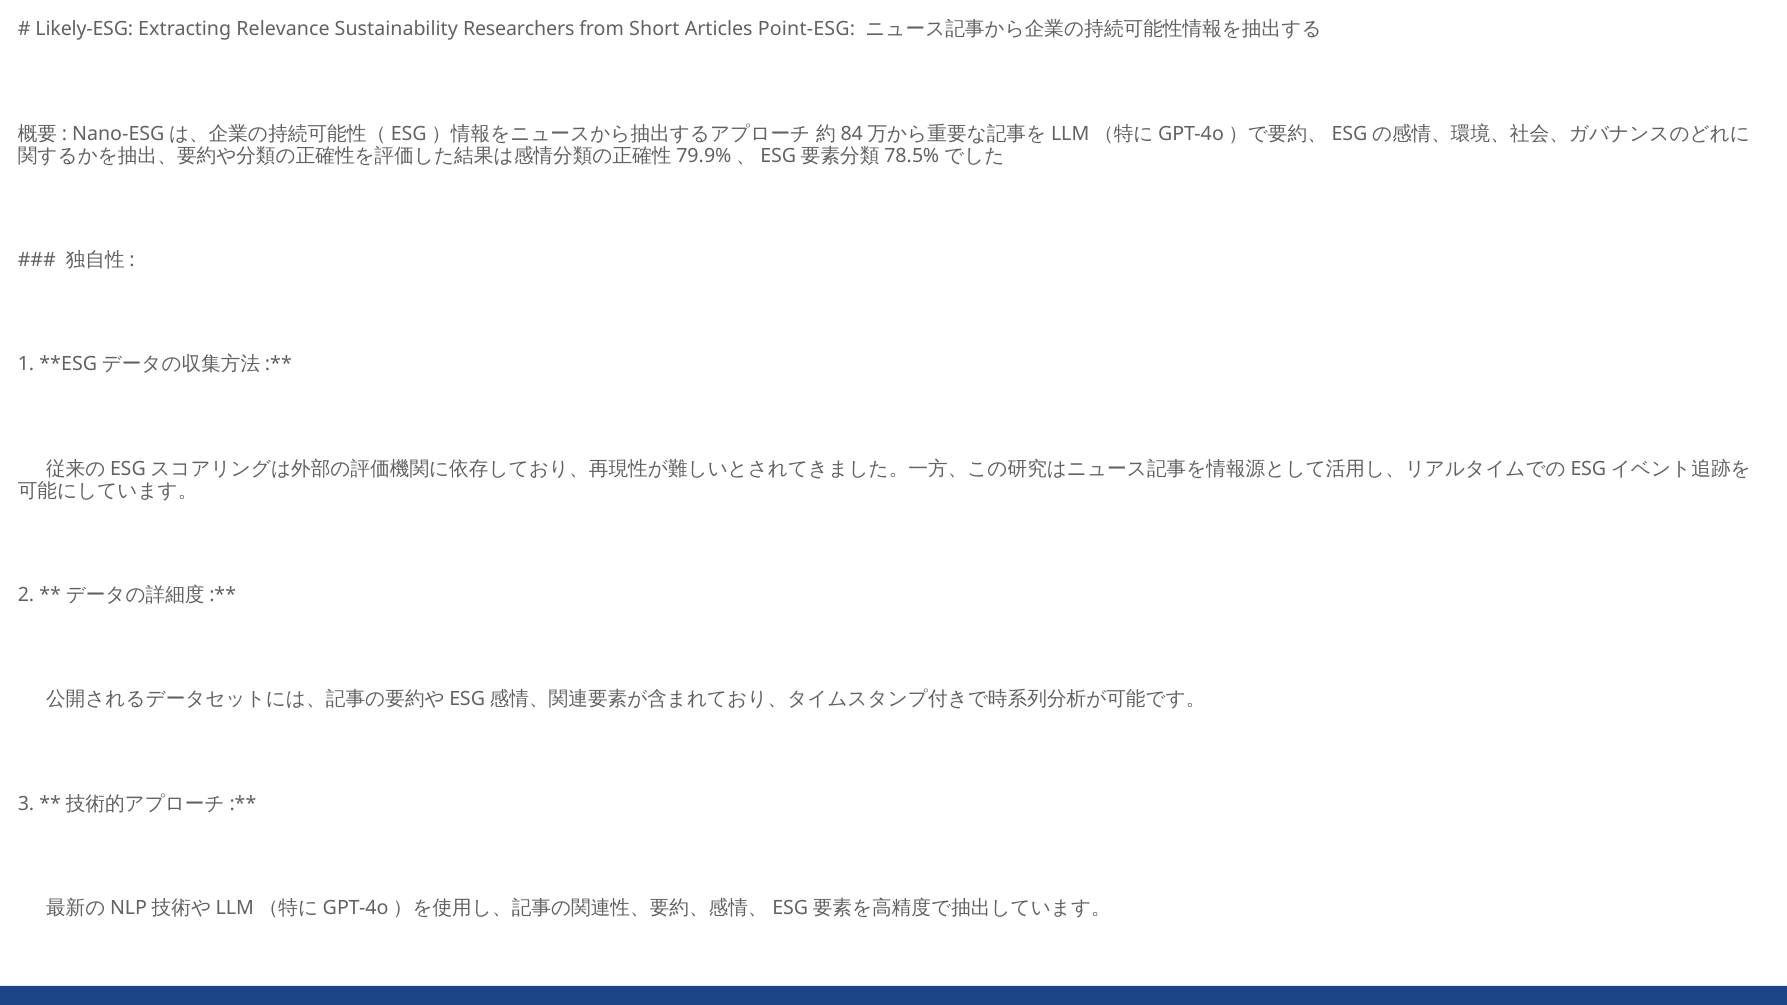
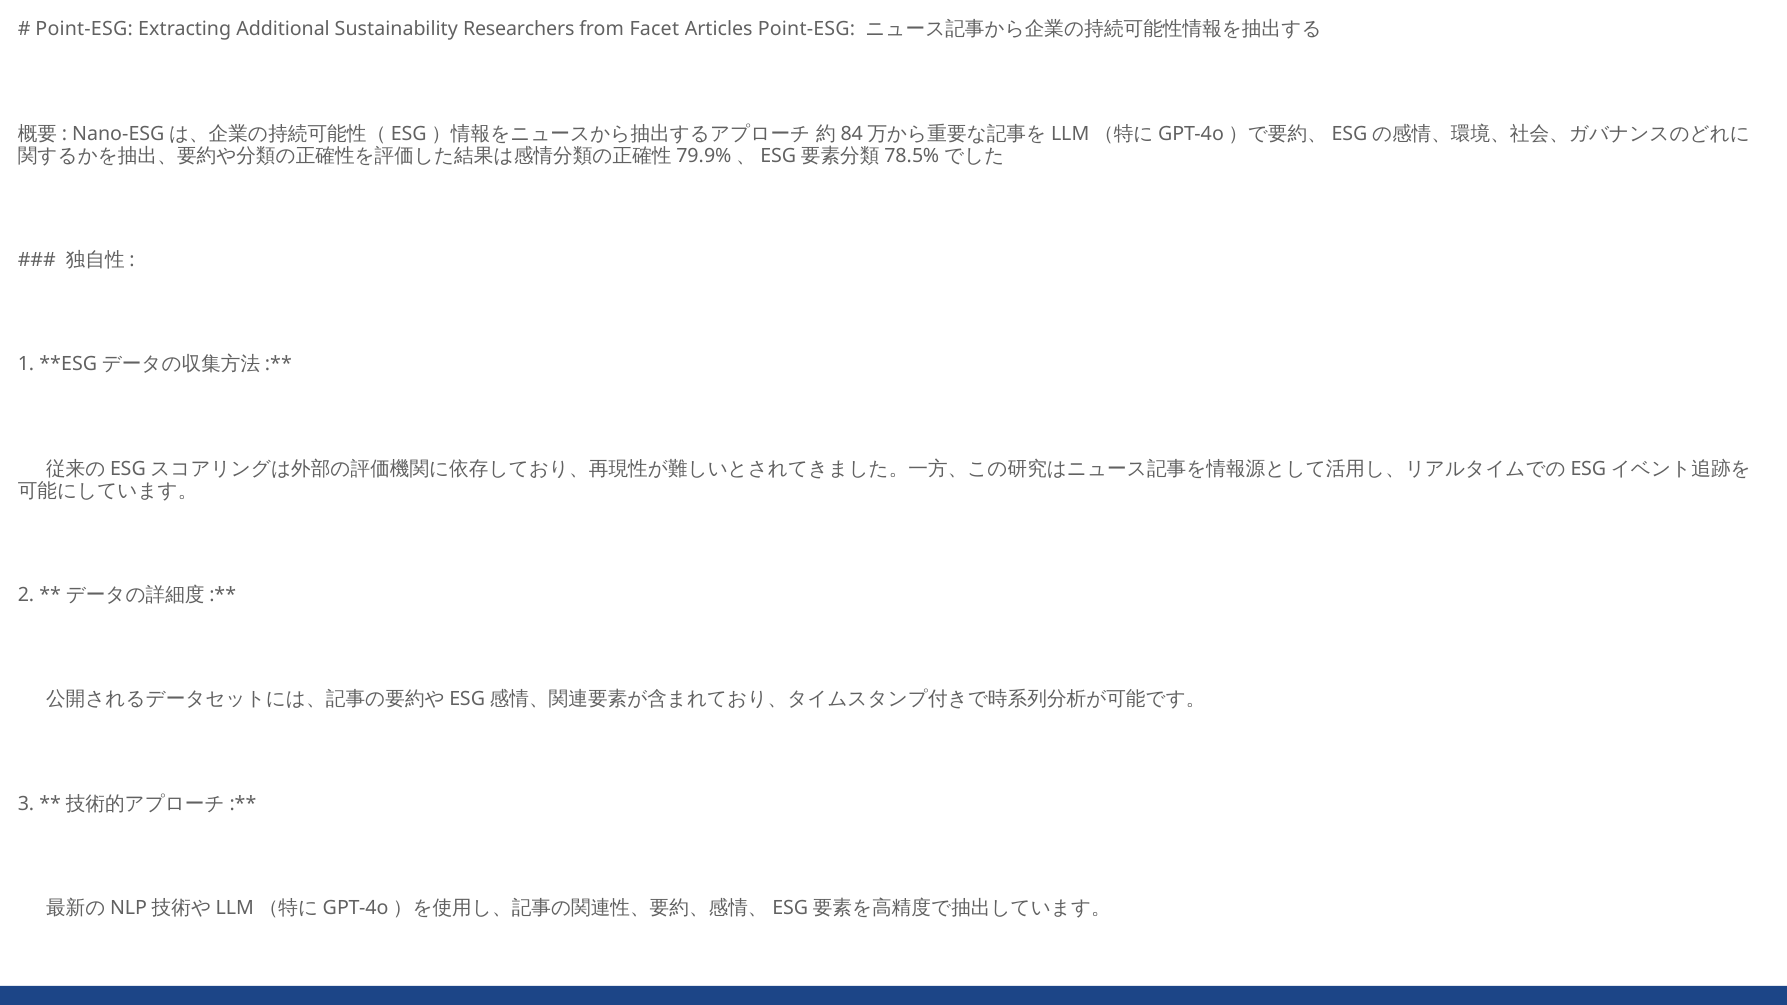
Likely-ESG: Likely-ESG -> Point-ESG (84, 29)
Extracting Relevance: Relevance -> Additional (283, 29)
Short: Short -> Facet (654, 29)
